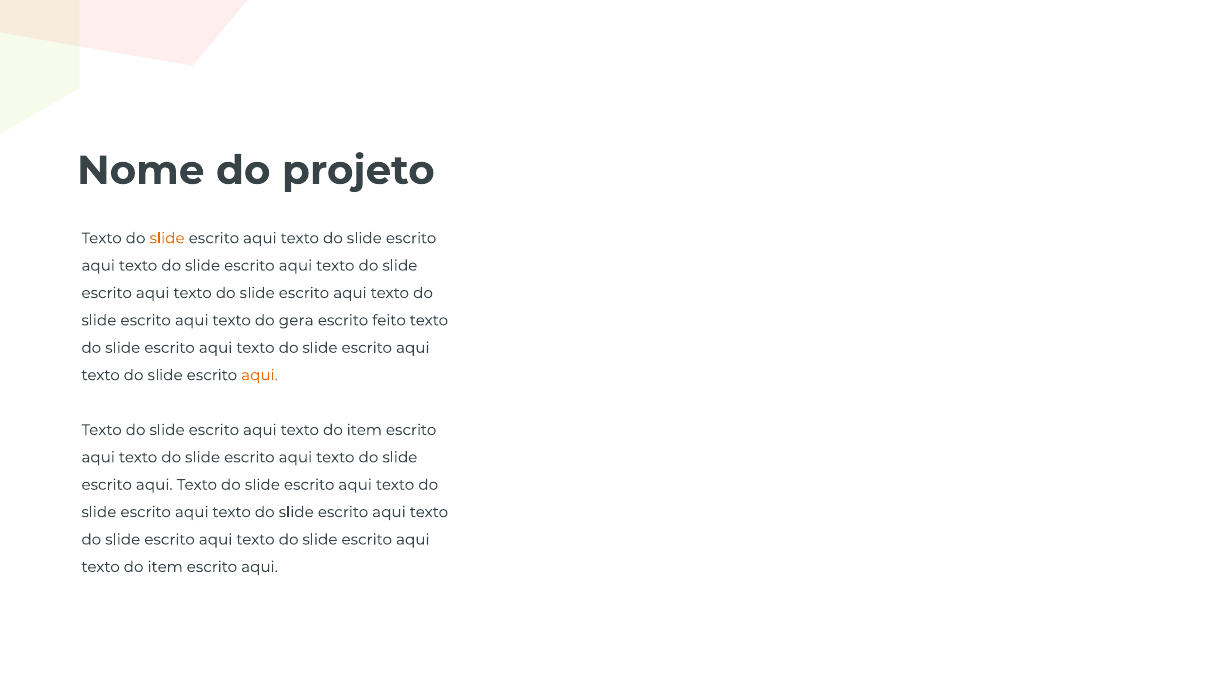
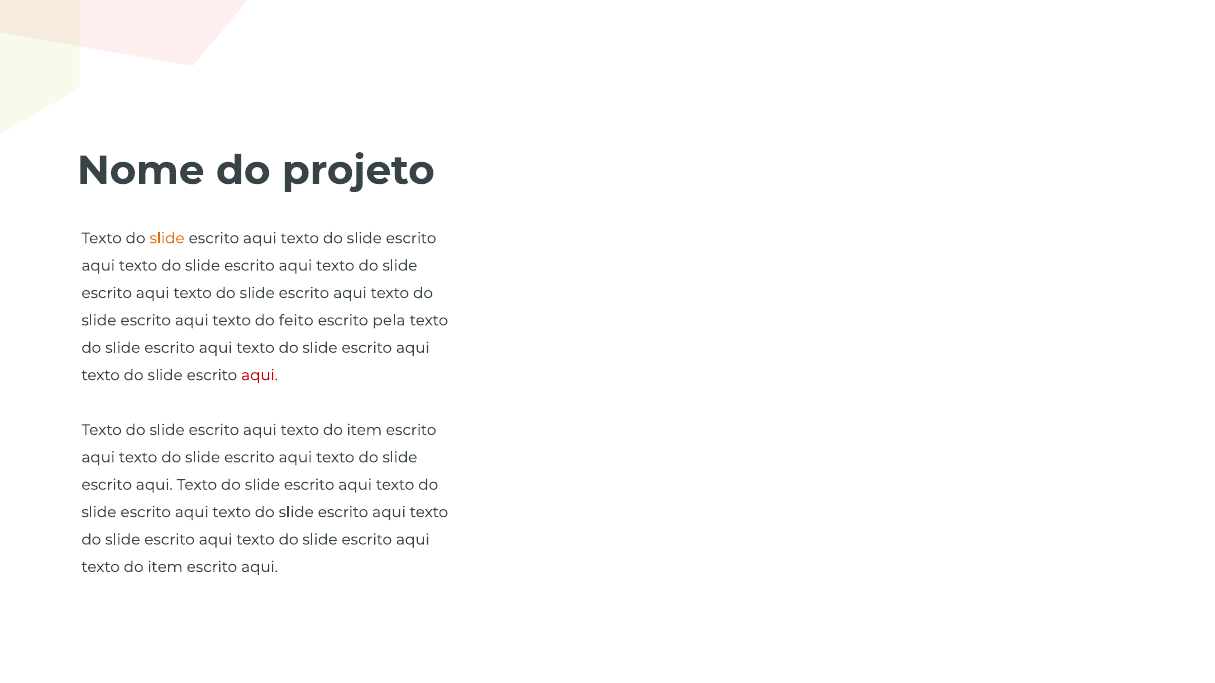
gera: gera -> feito (296, 321)
feito: feito -> pela (389, 321)
aqui colour: orange -> red (260, 375)
